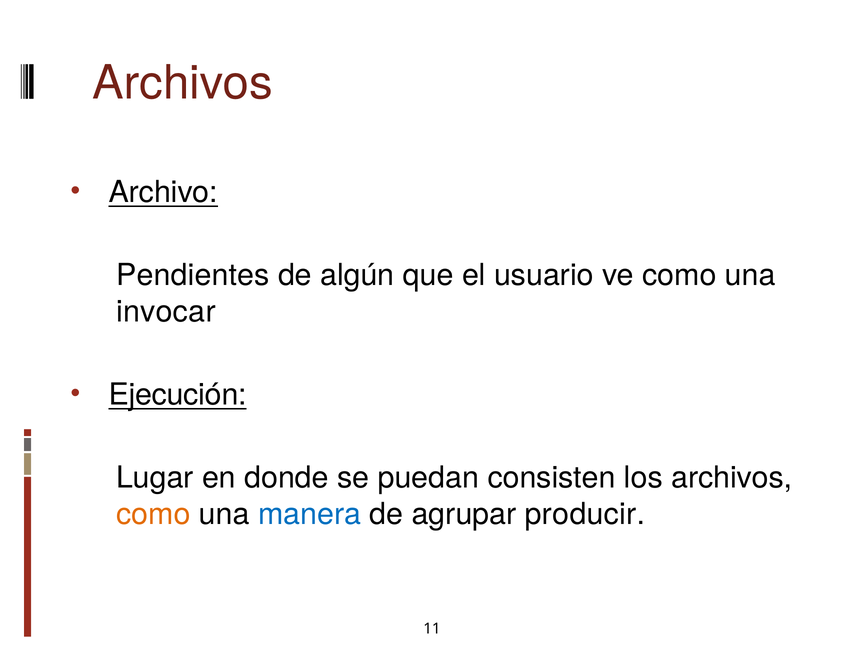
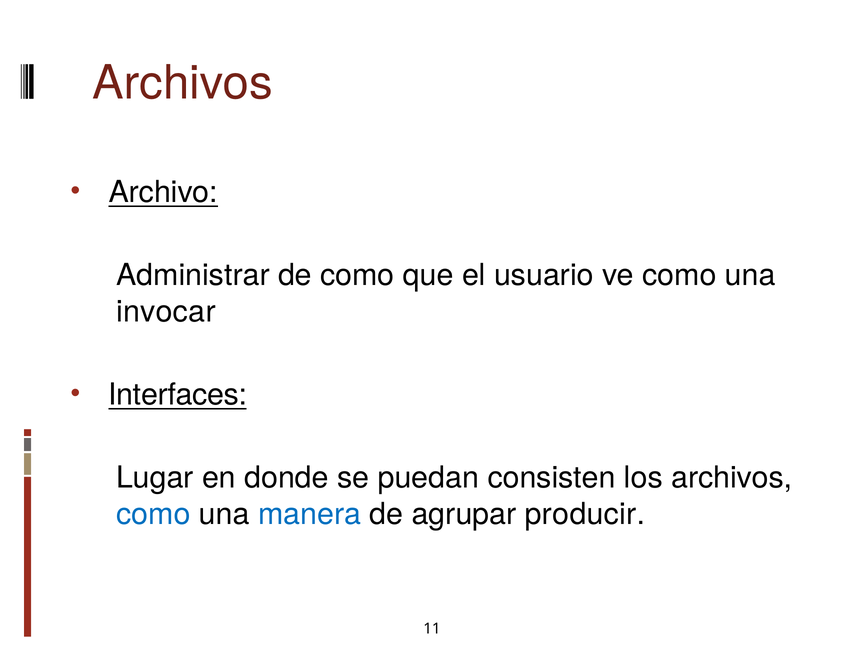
Pendientes: Pendientes -> Administrar (193, 275)
de algún: algún -> como (357, 275)
Ejecución: Ejecución -> Interfaces (178, 395)
como colour: orange -> blue (153, 515)
